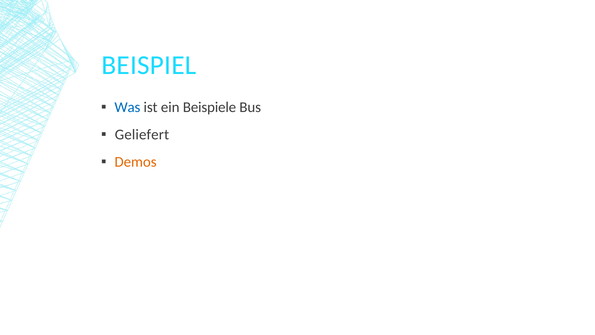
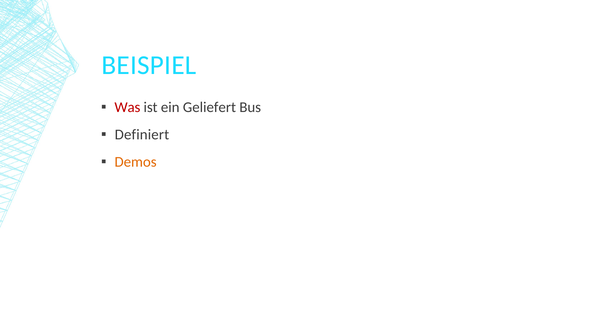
Was colour: blue -> red (127, 107)
Beispiele: Beispiele -> Geliefert (209, 107)
Geliefert: Geliefert -> Definiert (142, 134)
